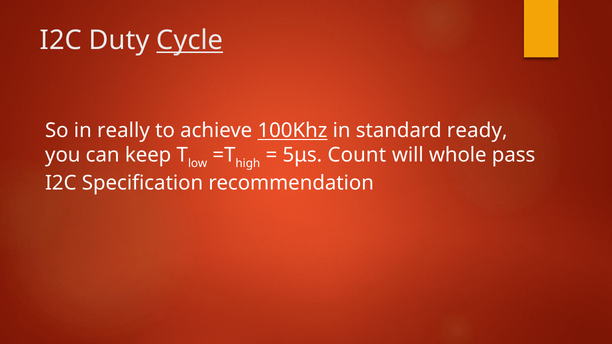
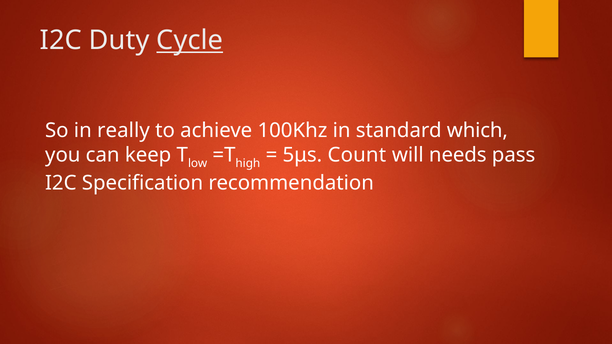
100Khz underline: present -> none (292, 131)
ready: ready -> which (477, 131)
whole: whole -> needs (458, 155)
